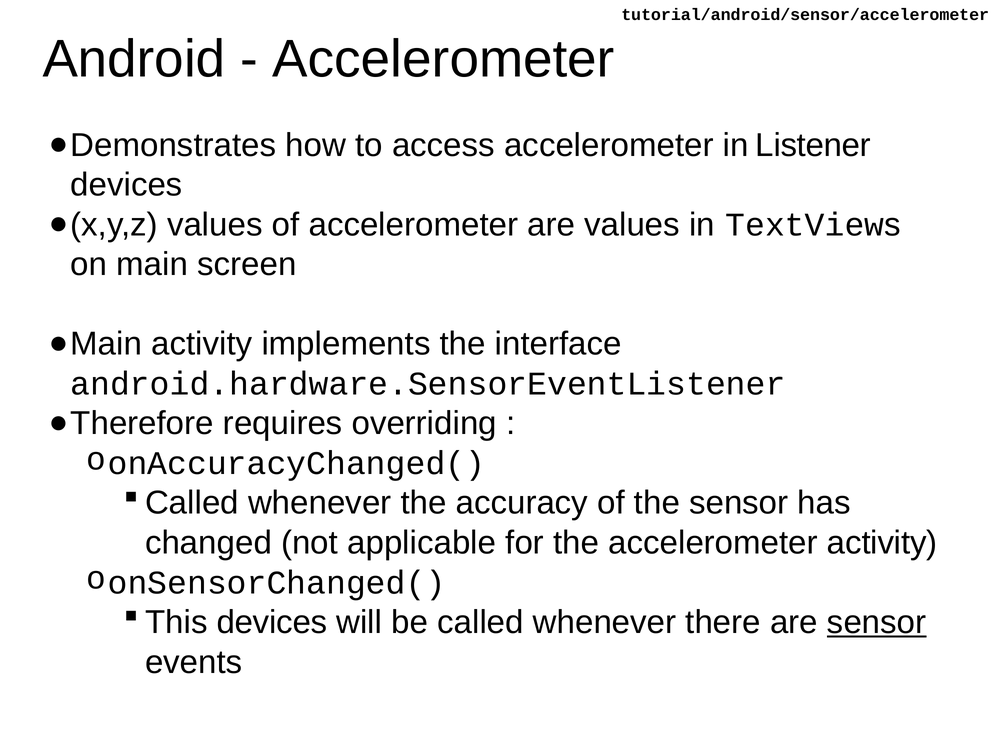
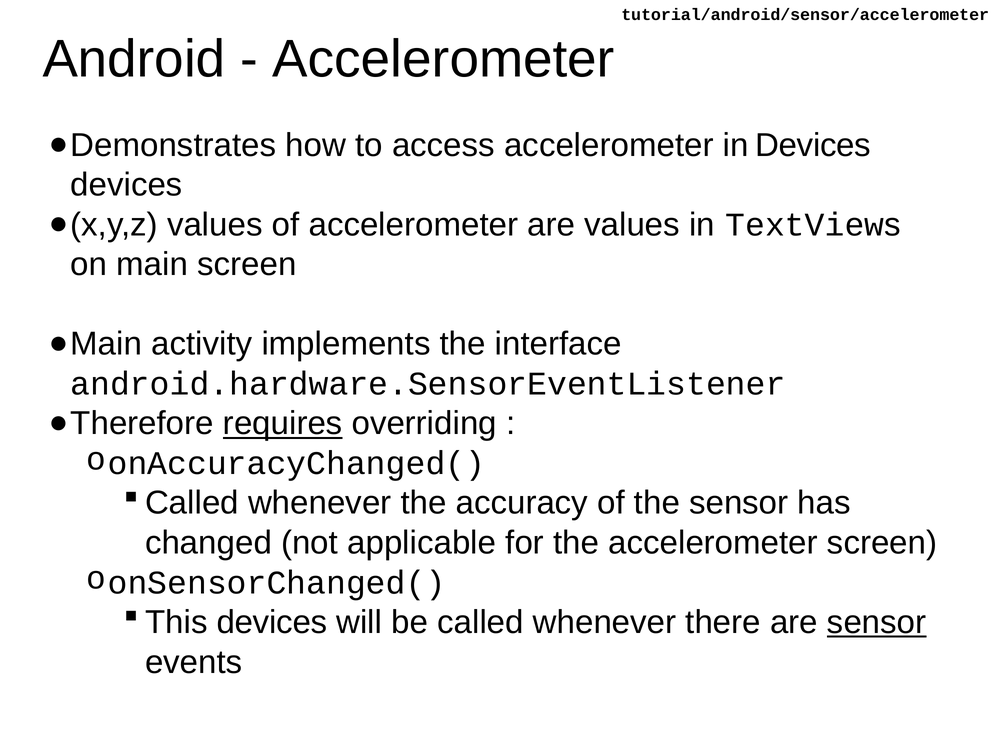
in Listener: Listener -> Devices (813, 145)
requires underline: none -> present (283, 424)
accelerometer activity: activity -> screen (882, 543)
